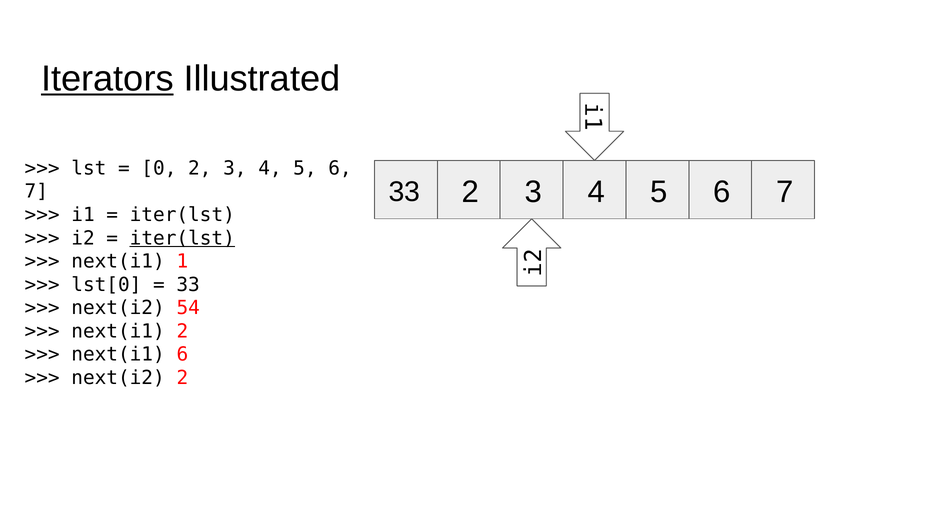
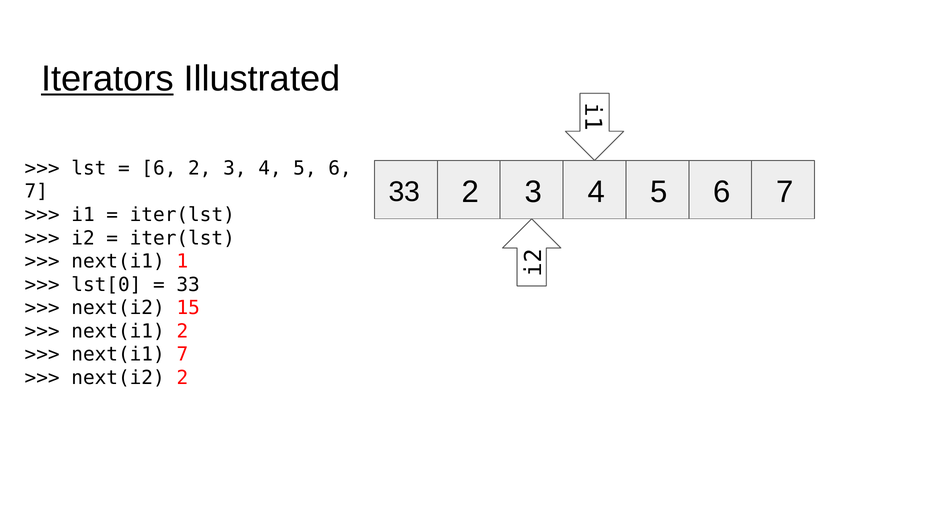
0: 0 -> 6 (159, 168)
iter(lst underline: present -> none (182, 238)
54: 54 -> 15 (188, 308)
next(i1 6: 6 -> 7 (182, 355)
